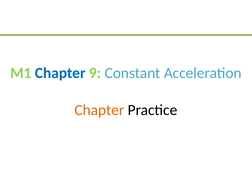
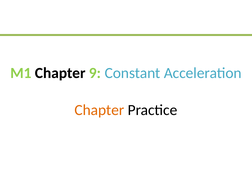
Chapter colour: blue -> black (60, 73)
